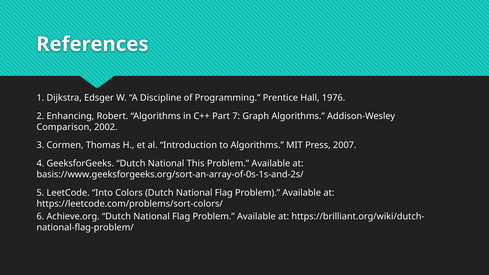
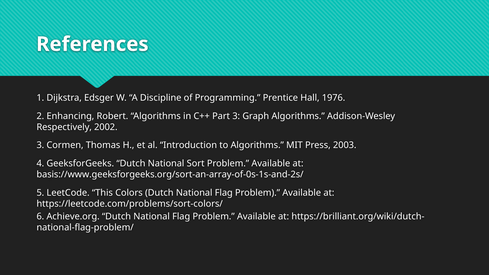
Part 7: 7 -> 3 (236, 116)
Comparison: Comparison -> Respectively (64, 127)
2007: 2007 -> 2003 (345, 145)
This: This -> Sort (196, 163)
Into: Into -> This (102, 193)
